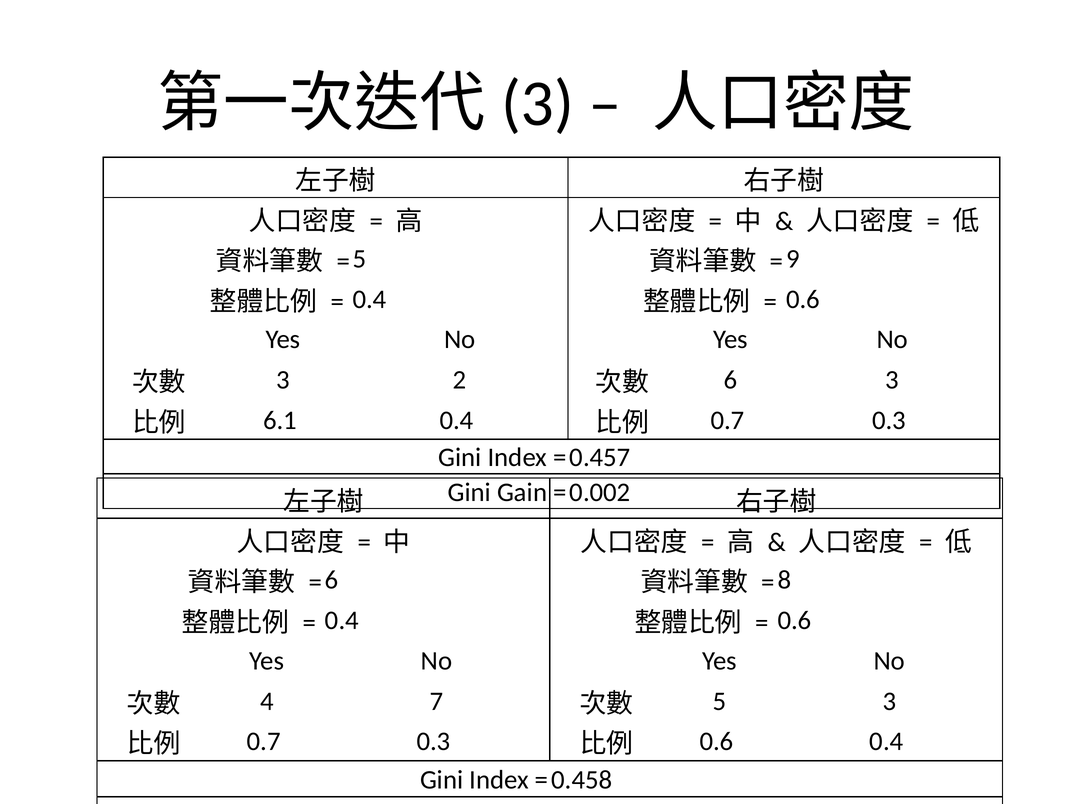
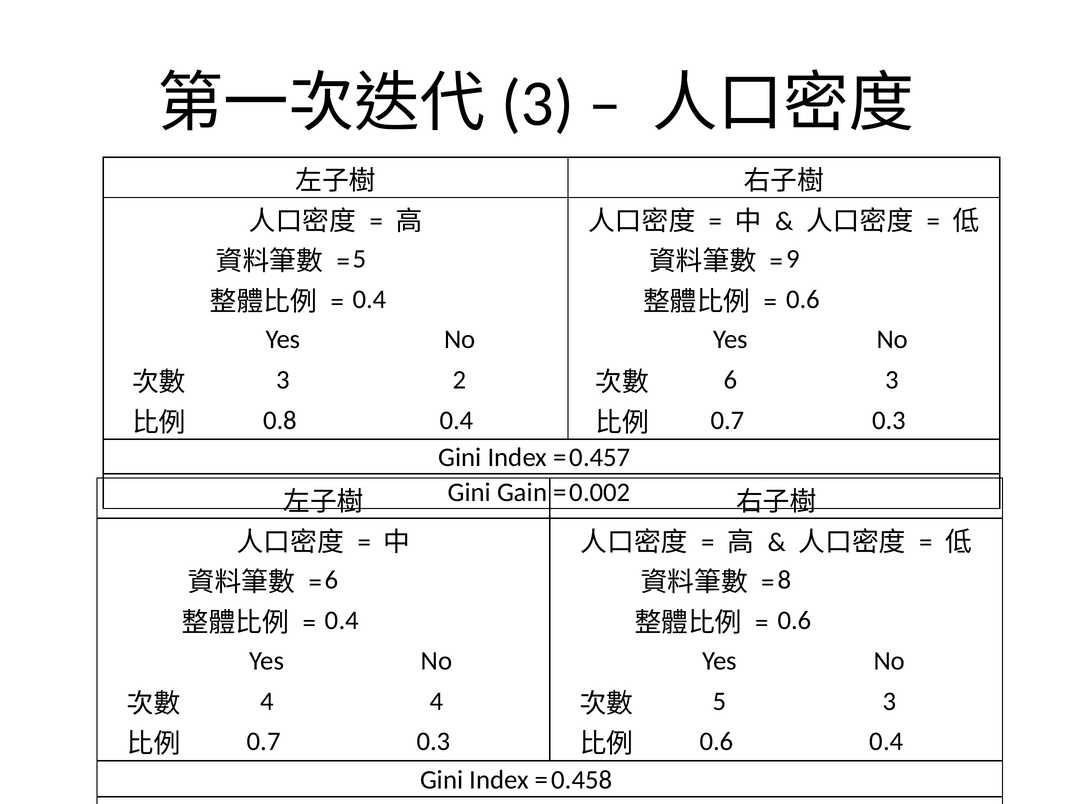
6.1: 6.1 -> 0.8 (280, 420)
4 7: 7 -> 4 (437, 701)
